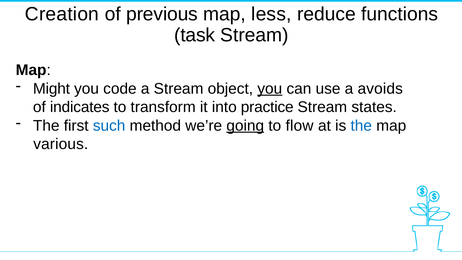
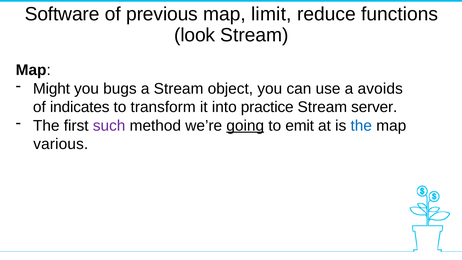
Creation: Creation -> Software (62, 14)
less: less -> limit (271, 14)
task: task -> look (195, 35)
code: code -> bugs (120, 89)
you underline: present -> none (270, 89)
states: states -> server (374, 107)
such colour: blue -> purple (109, 126)
flow: flow -> emit (300, 126)
